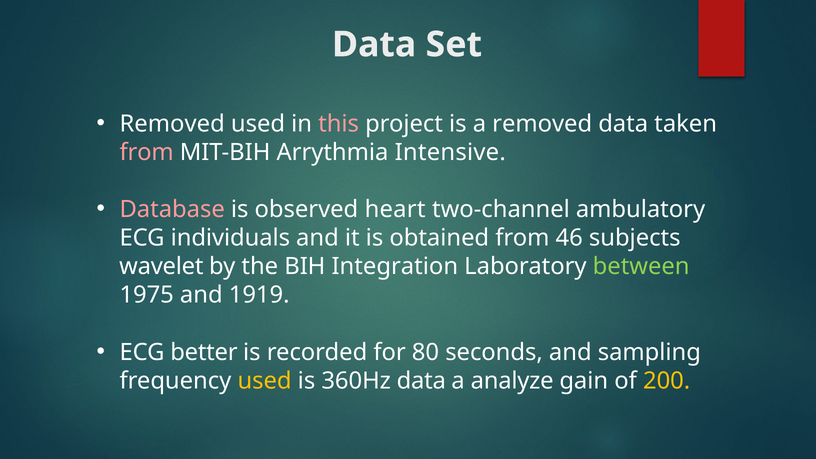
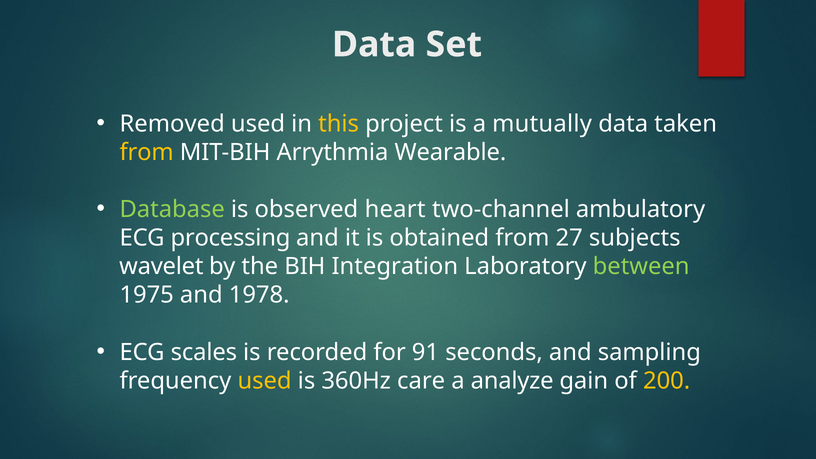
this colour: pink -> yellow (339, 124)
a removed: removed -> mutually (542, 124)
from colour: pink -> yellow (147, 152)
Intensive: Intensive -> Wearable (450, 152)
Database colour: pink -> light green (172, 209)
individuals: individuals -> processing (230, 238)
46: 46 -> 27 (569, 238)
1919: 1919 -> 1978 (259, 295)
better: better -> scales (204, 352)
80: 80 -> 91 (425, 352)
360Hz data: data -> care (421, 381)
